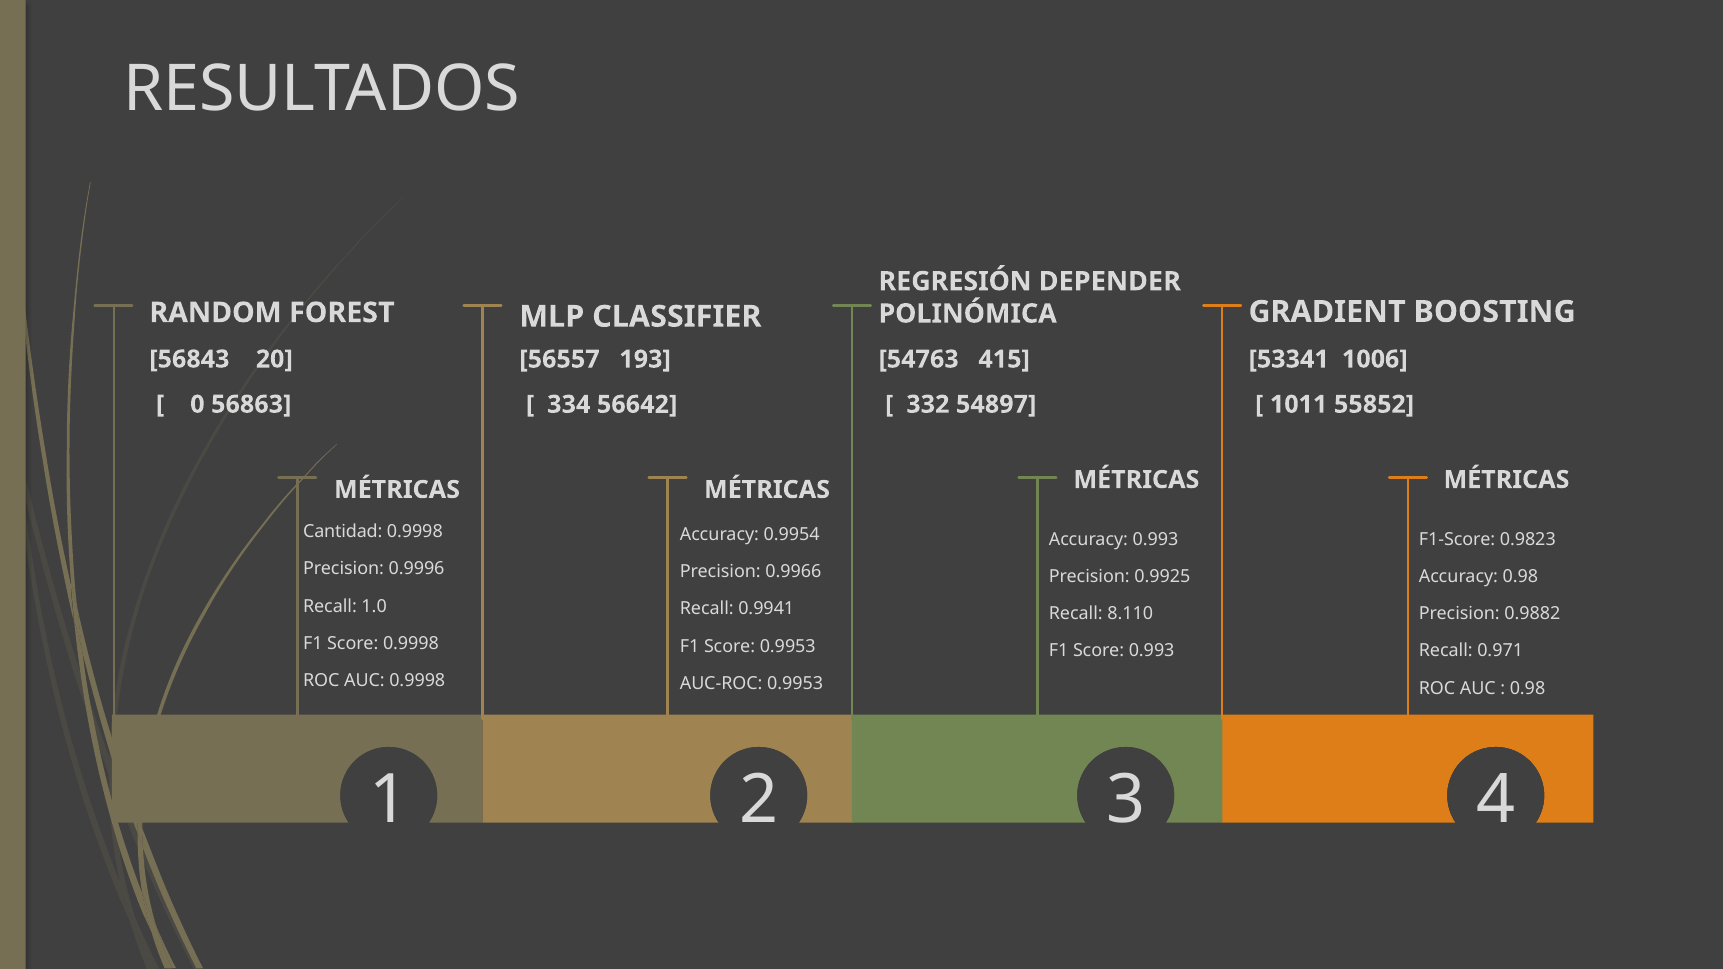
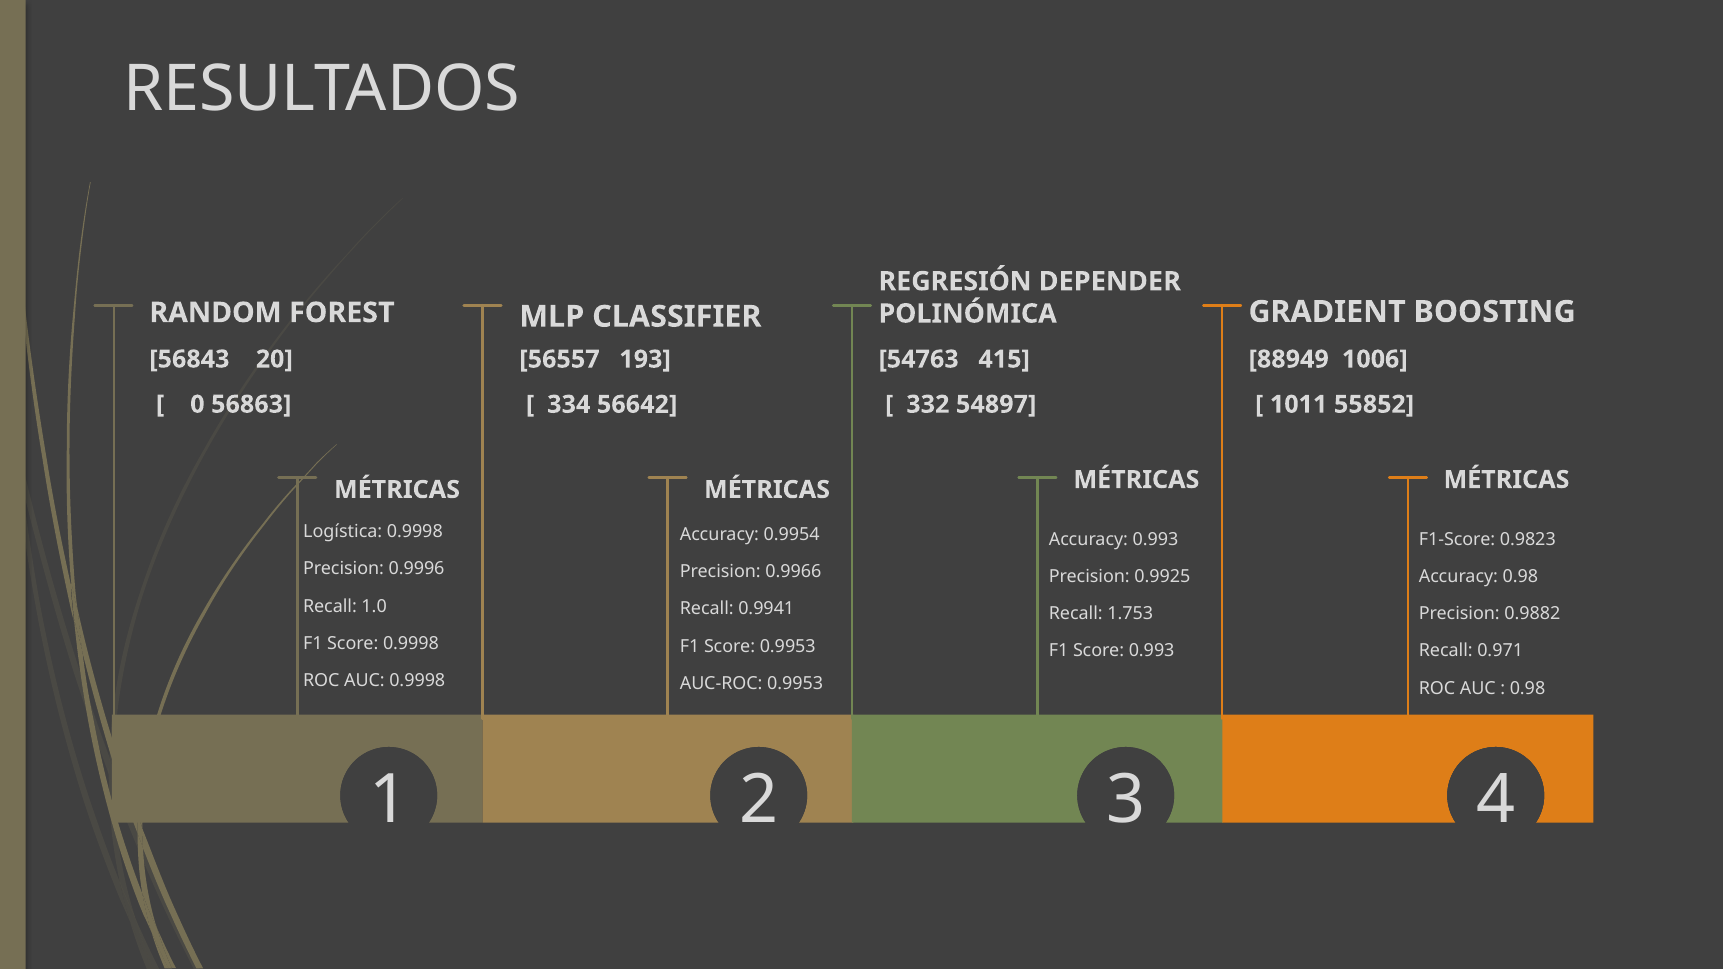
53341: 53341 -> 88949 (1289, 359)
Cantidad: Cantidad -> Logística (343, 532)
8.110: 8.110 -> 1.753 (1130, 614)
